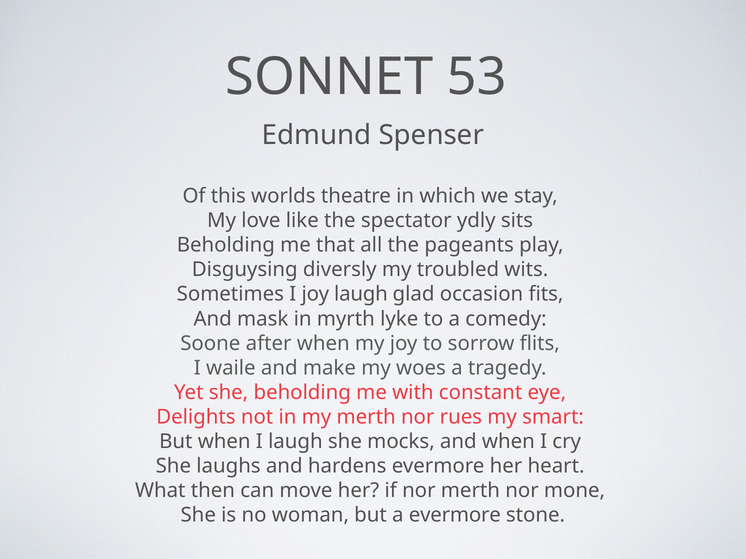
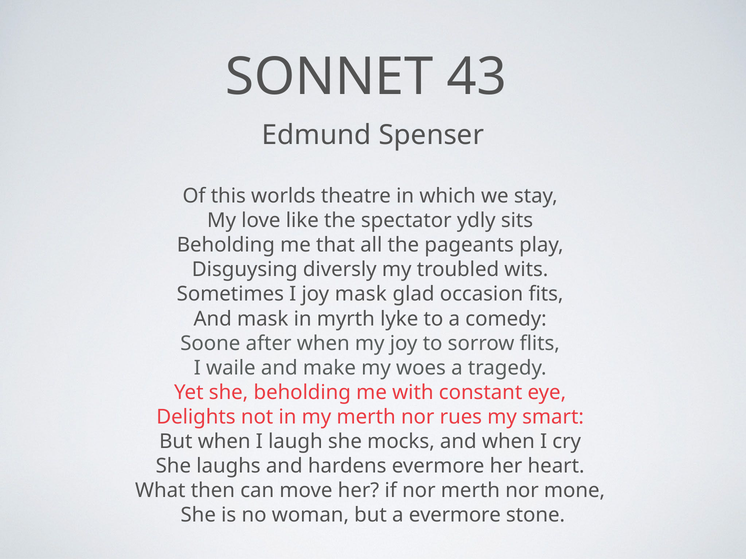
53: 53 -> 43 (477, 77)
joy laugh: laugh -> mask (361, 294)
